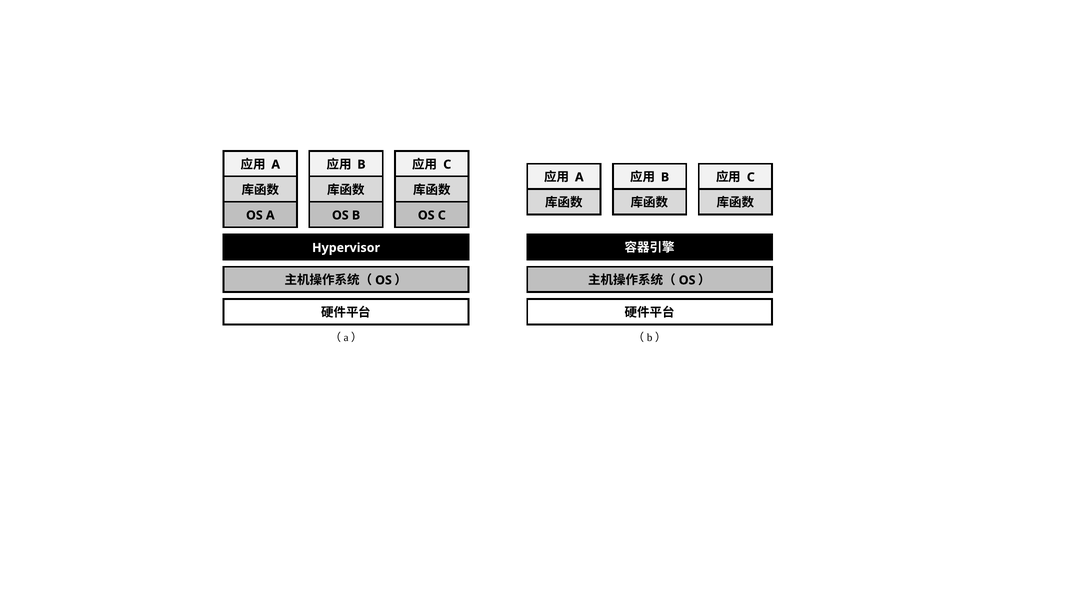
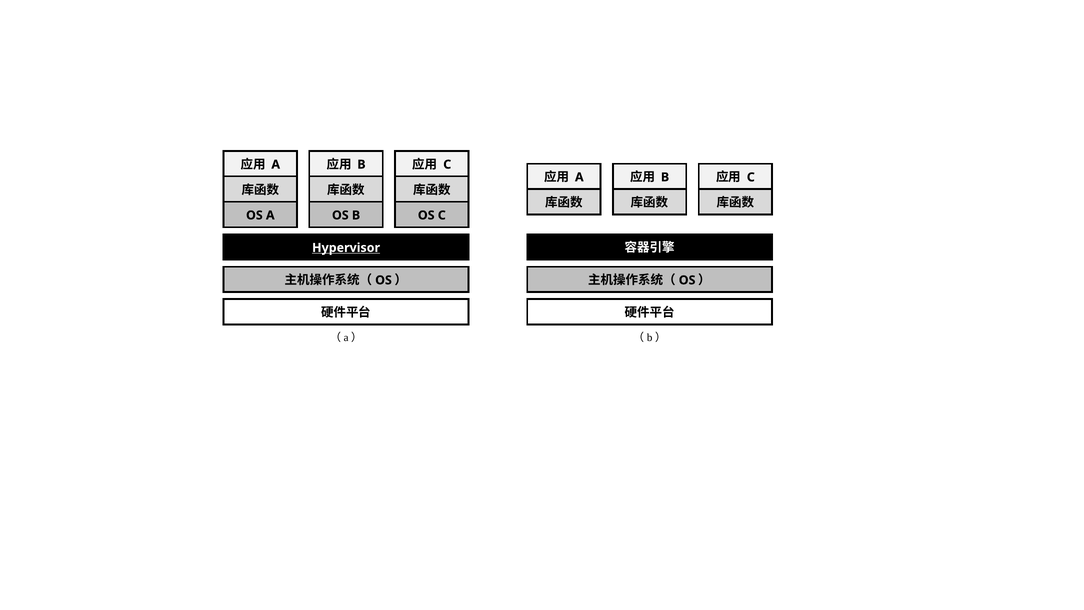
Hypervisor underline: none -> present (346, 248)
